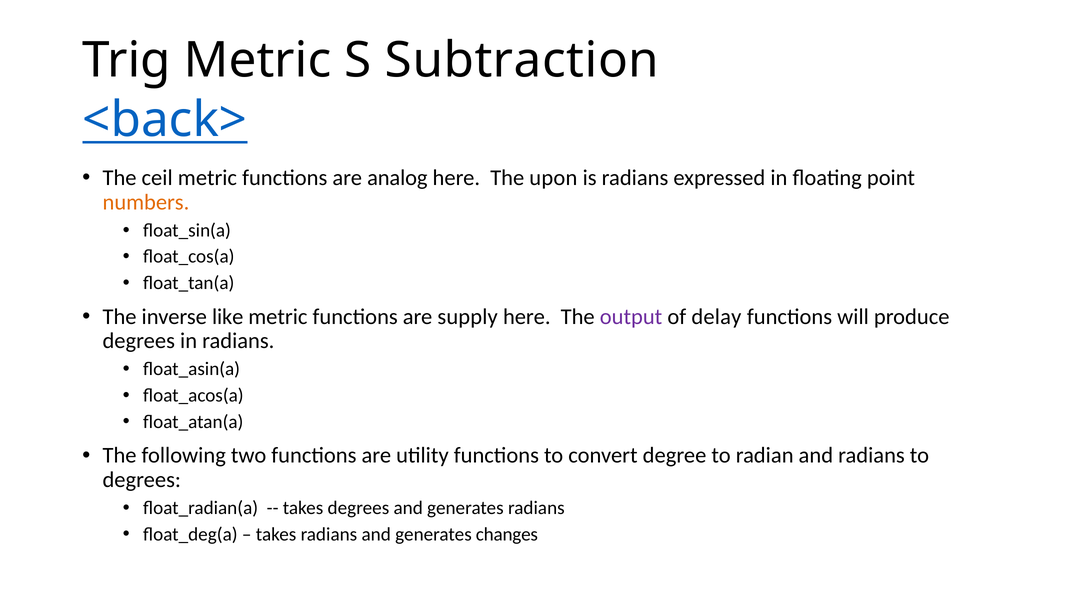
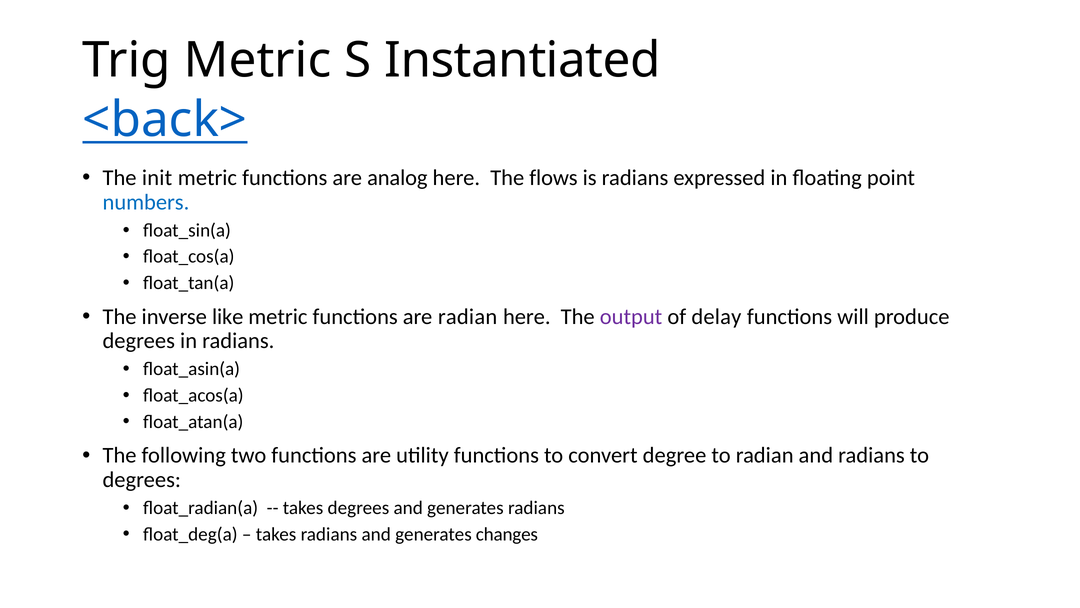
Subtraction: Subtraction -> Instantiated (522, 60)
ceil: ceil -> init (157, 178)
upon: upon -> flows (554, 178)
numbers colour: orange -> blue (146, 202)
are supply: supply -> radian (468, 316)
